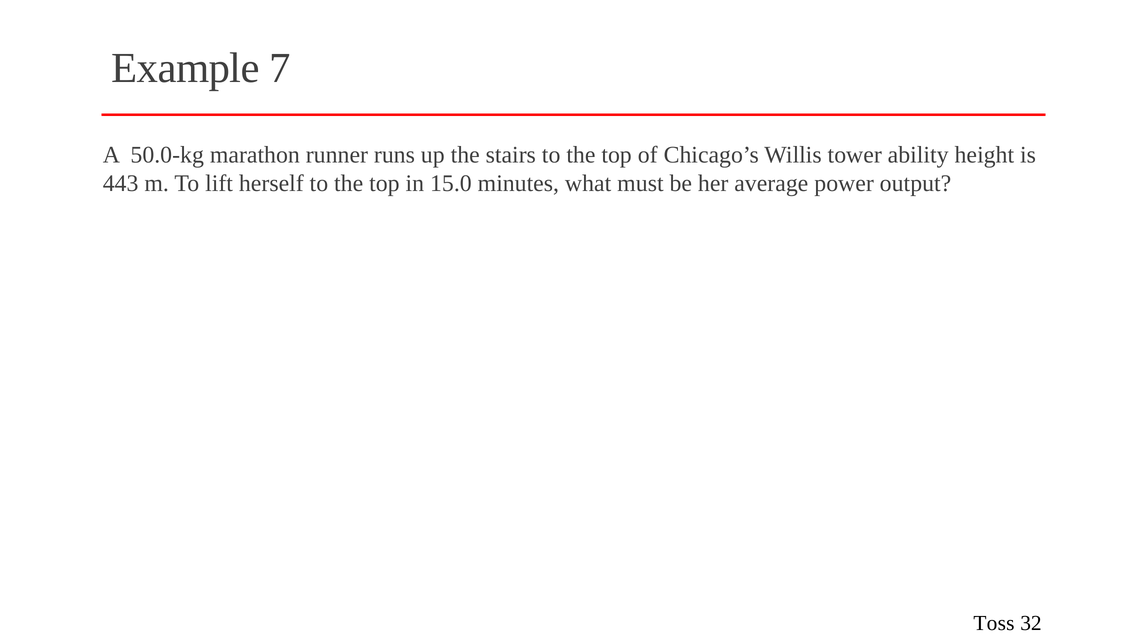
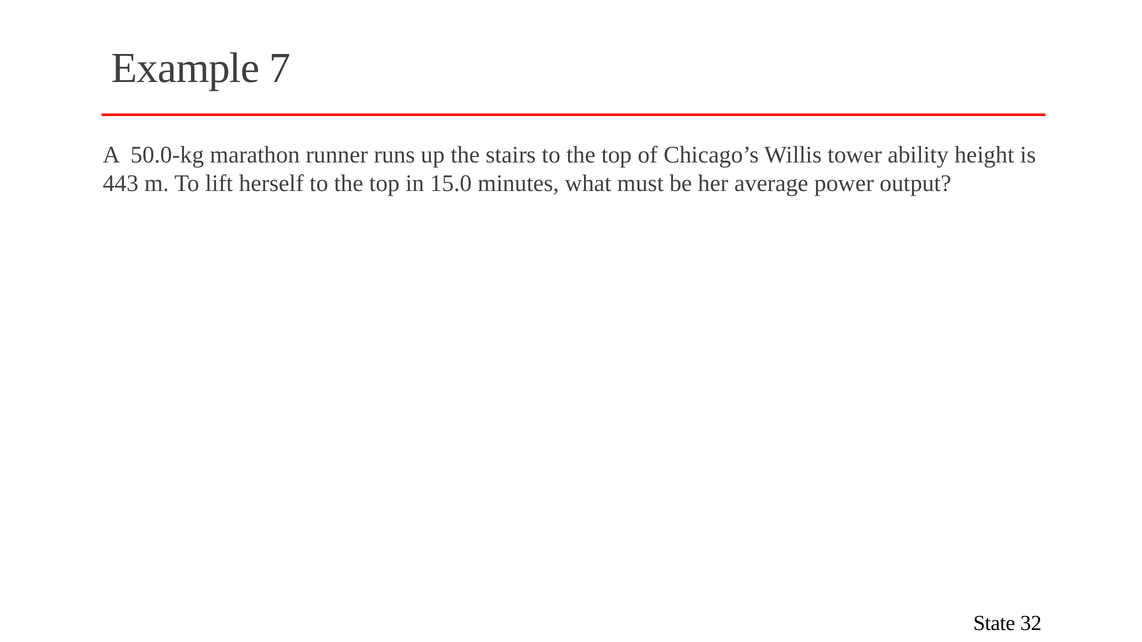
Toss: Toss -> State (994, 624)
